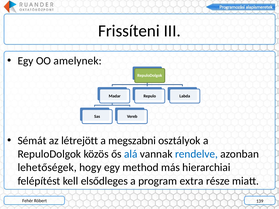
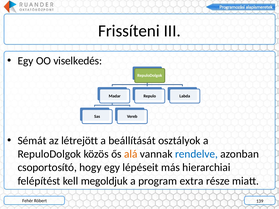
amelynek: amelynek -> viselkedés (78, 61)
megszabni: megszabni -> beállítását (132, 141)
alá colour: blue -> orange (131, 154)
lehetőségek: lehetőségek -> csoportosító (47, 168)
method: method -> lépéseit (141, 168)
elsődleges: elsődleges -> megoldjuk (104, 181)
